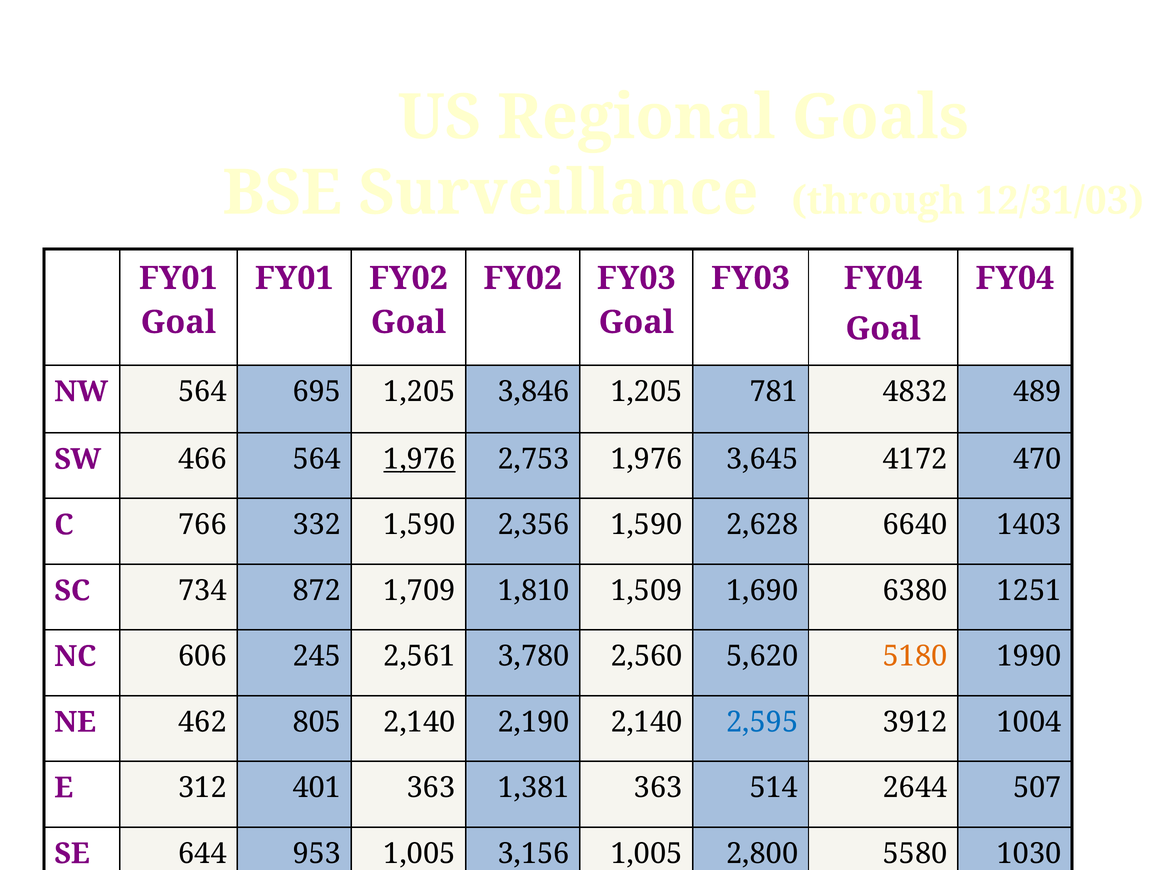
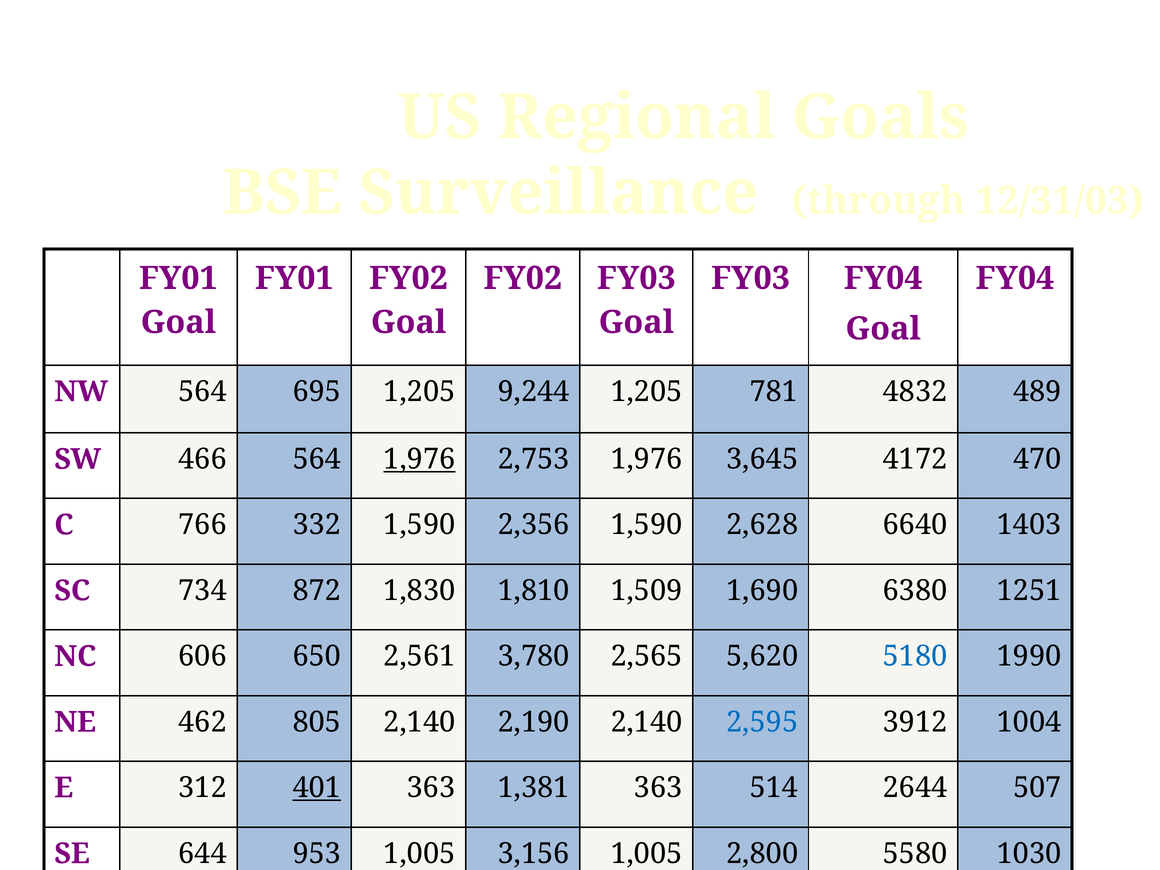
3,846: 3,846 -> 9,244 (534, 392)
1,709: 1,709 -> 1,830 (420, 591)
245: 245 -> 650 (317, 656)
2,560: 2,560 -> 2,565 (647, 656)
5180 colour: orange -> blue (915, 656)
401 underline: none -> present (317, 788)
